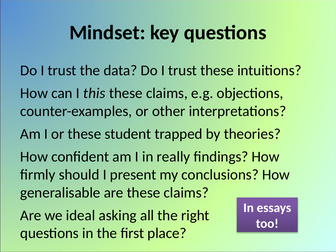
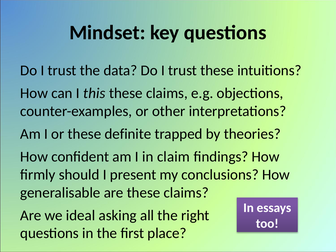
student: student -> definite (128, 134)
really: really -> claim (173, 157)
